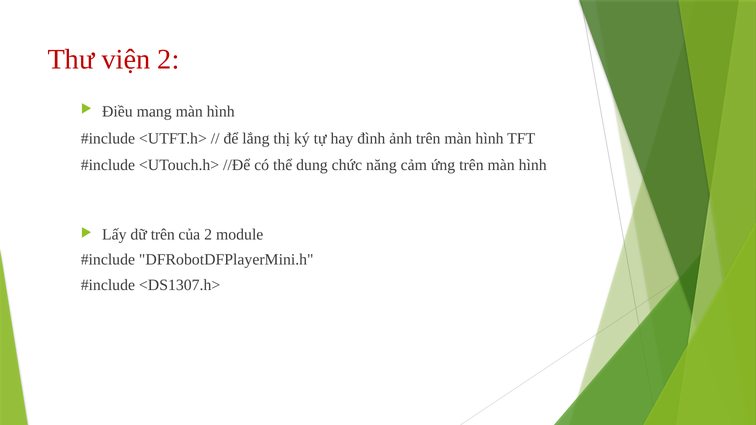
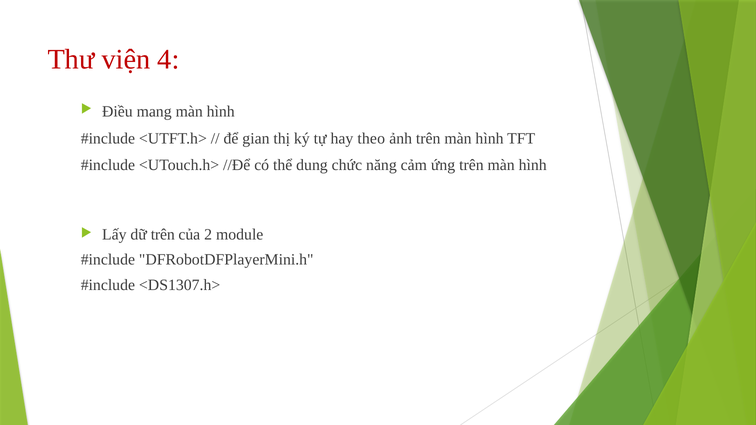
viện 2: 2 -> 4 (168, 60)
lắng: lắng -> gian (256, 138)
đình: đình -> theo (371, 138)
